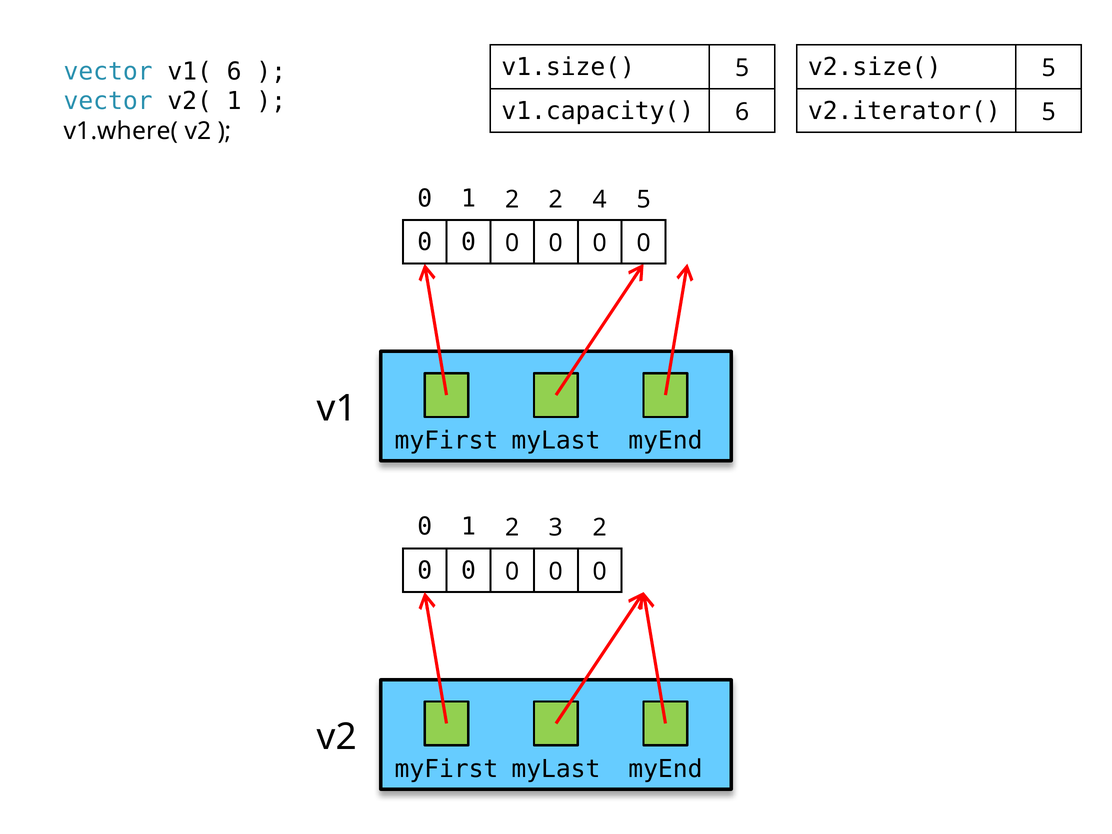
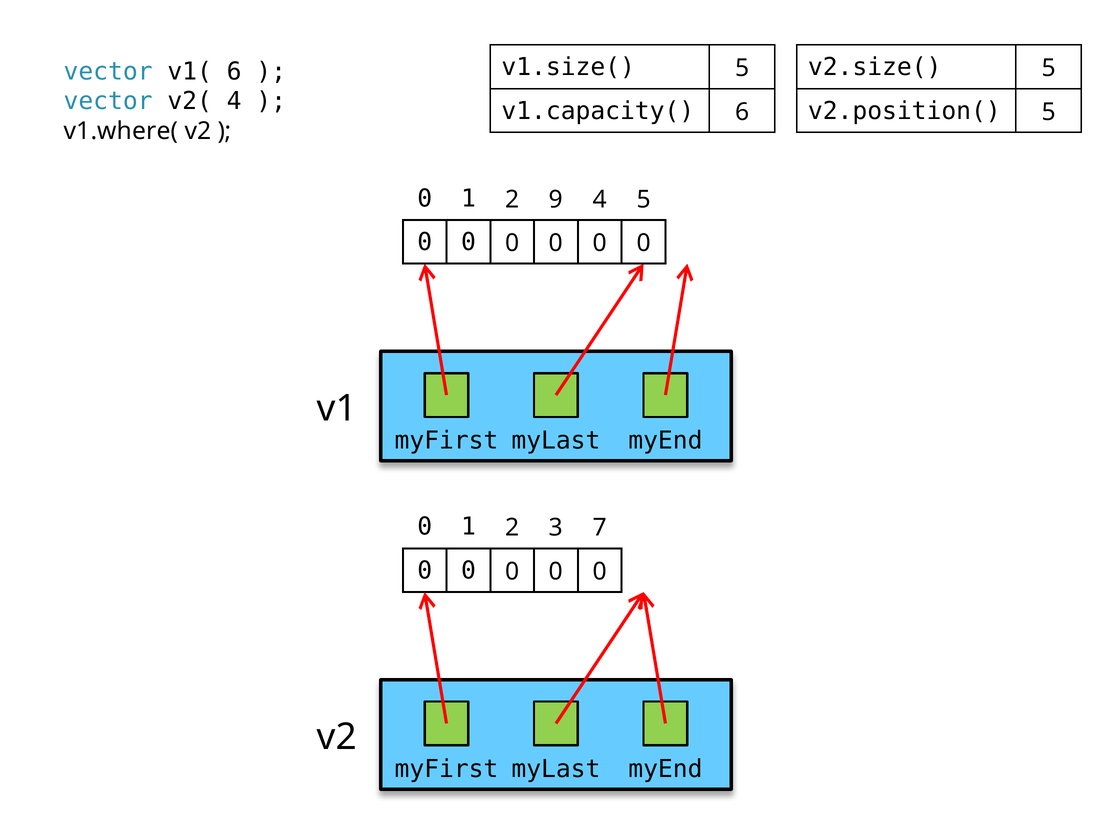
v2( 1: 1 -> 4 (234, 101)
v2.iterator(: v2.iterator( -> v2.position( (904, 111)
2 2: 2 -> 9 (556, 199)
3 2: 2 -> 7 (600, 528)
